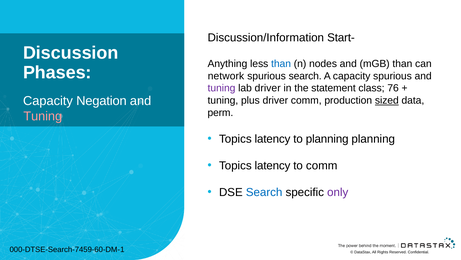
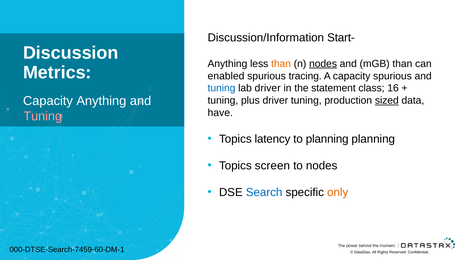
than colour: blue -> orange (281, 63)
nodes underline: none -> present (323, 63)
Phases: Phases -> Metrics (57, 72)
network: network -> enabled (226, 76)
spurious search: search -> tracing (305, 76)
tuning colour: purple -> blue (221, 88)
76: 76 -> 16 (393, 88)
Capacity Negation: Negation -> Anything (101, 101)
driver comm: comm -> tuning (306, 100)
perm: perm -> have (220, 113)
latency: latency -> screen (272, 165)
to comm: comm -> nodes (322, 165)
only colour: purple -> orange (338, 192)
